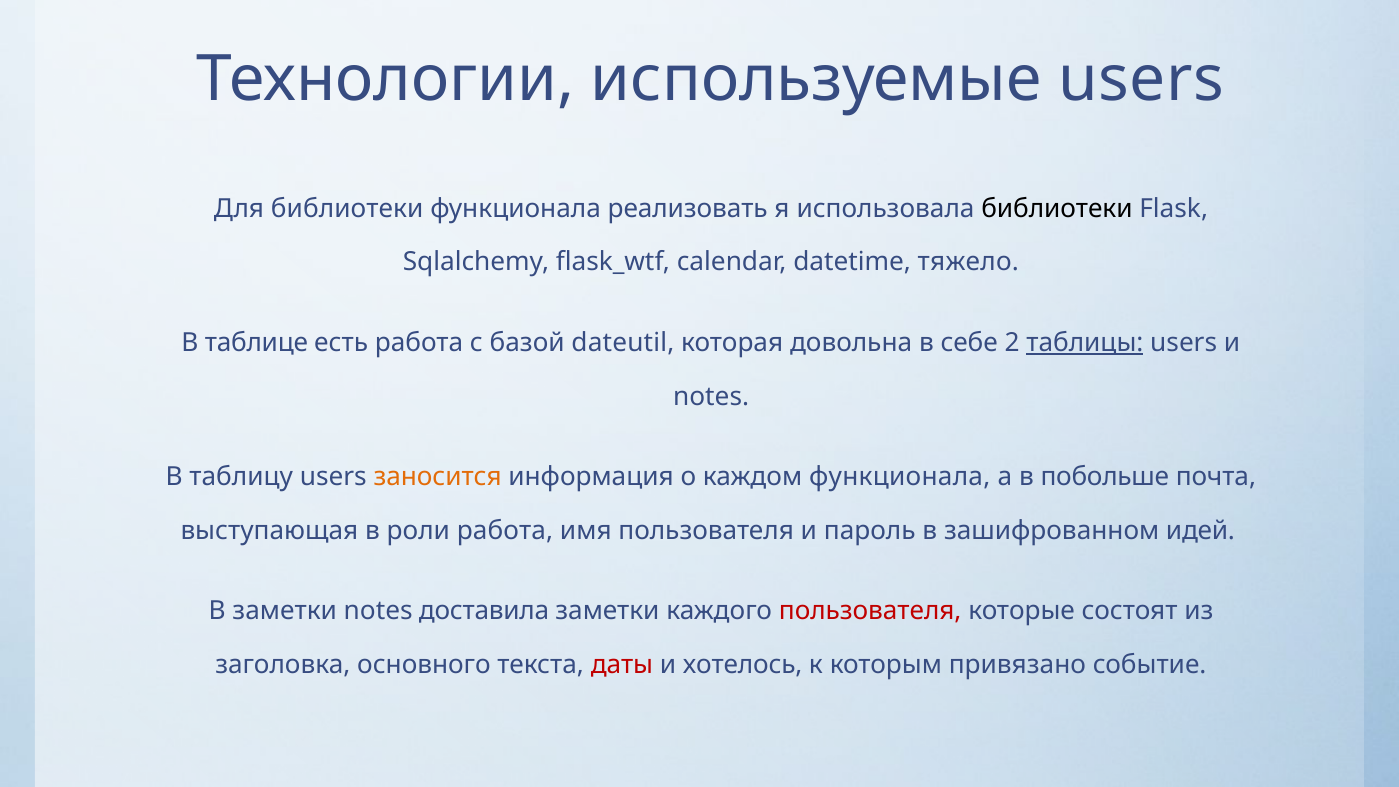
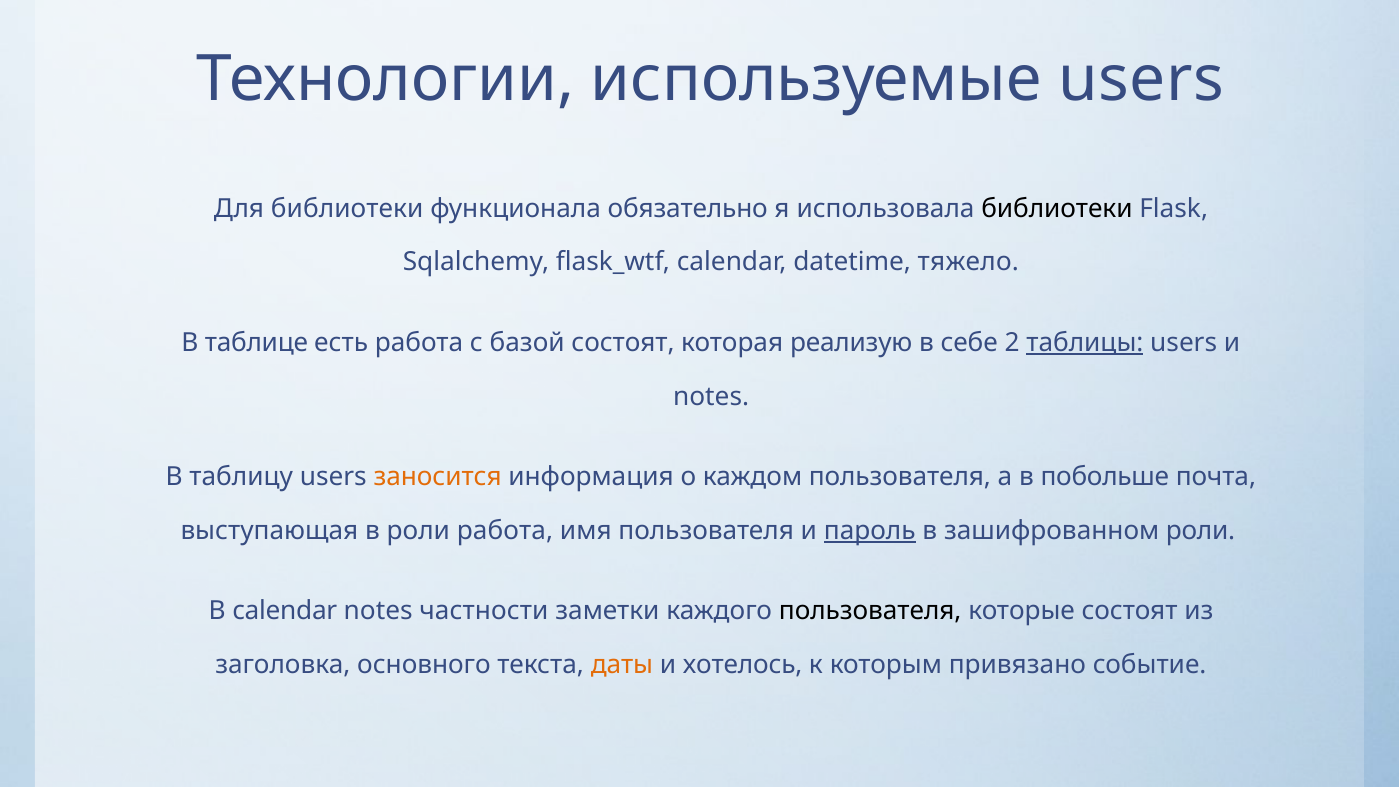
реализовать: реализовать -> обязательно (688, 209)
базой dateutil: dateutil -> состоят (623, 343)
довольна: довольна -> реализую (851, 343)
каждом функционала: функционала -> пользователя (900, 477)
пароль underline: none -> present (870, 531)
зашифрованном идей: идей -> роли (1200, 531)
В заметки: заметки -> calendar (285, 611)
доставила: доставила -> частности (484, 611)
пользователя colour: red -> black (870, 611)
даты colour: red -> orange (622, 665)
